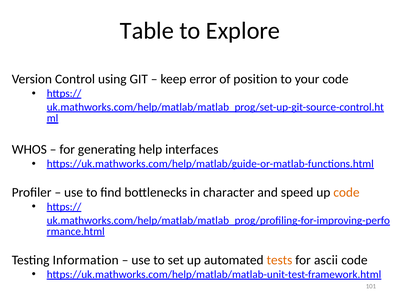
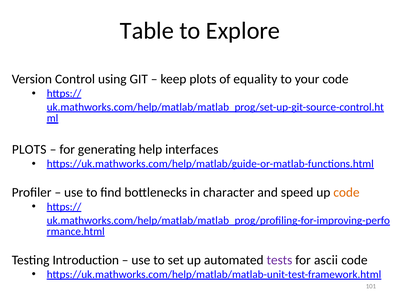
keep error: error -> plots (203, 79)
position: position -> equality (255, 79)
WHOS: WHOS -> PLOTS (29, 149)
Information: Information -> Introduction (86, 260)
tests colour: orange -> purple (279, 260)
